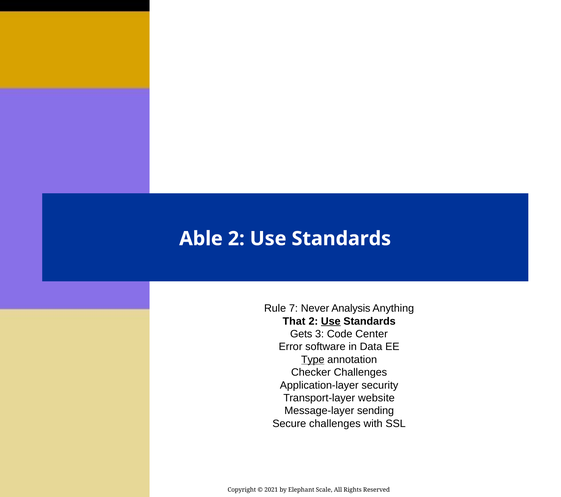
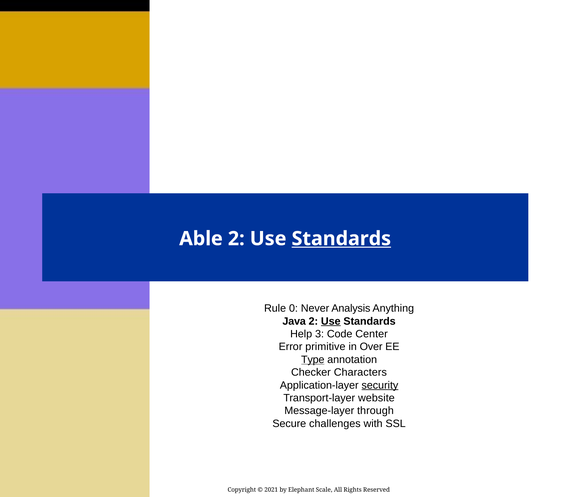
Standards underline: none -> present (341, 239)
7: 7 -> 0 (293, 308)
That: That -> Java (294, 321)
Gets: Gets -> Help (301, 334)
software: software -> primitive (325, 347)
Data: Data -> Over (371, 347)
Checker Challenges: Challenges -> Characters (360, 372)
security underline: none -> present (380, 385)
sending: sending -> through (375, 410)
